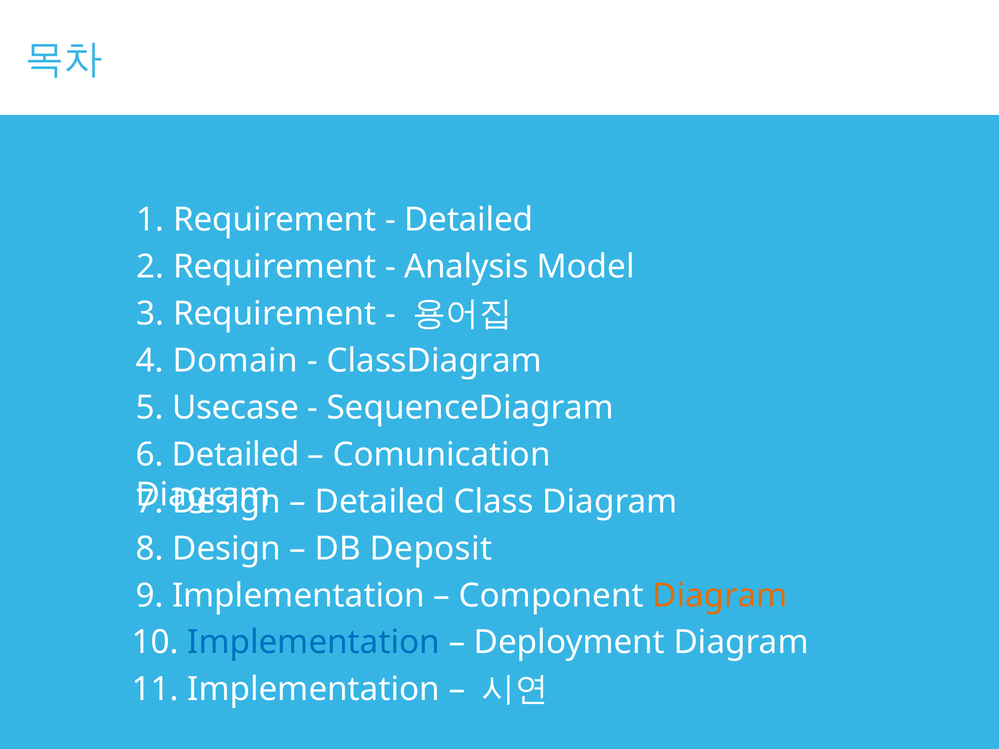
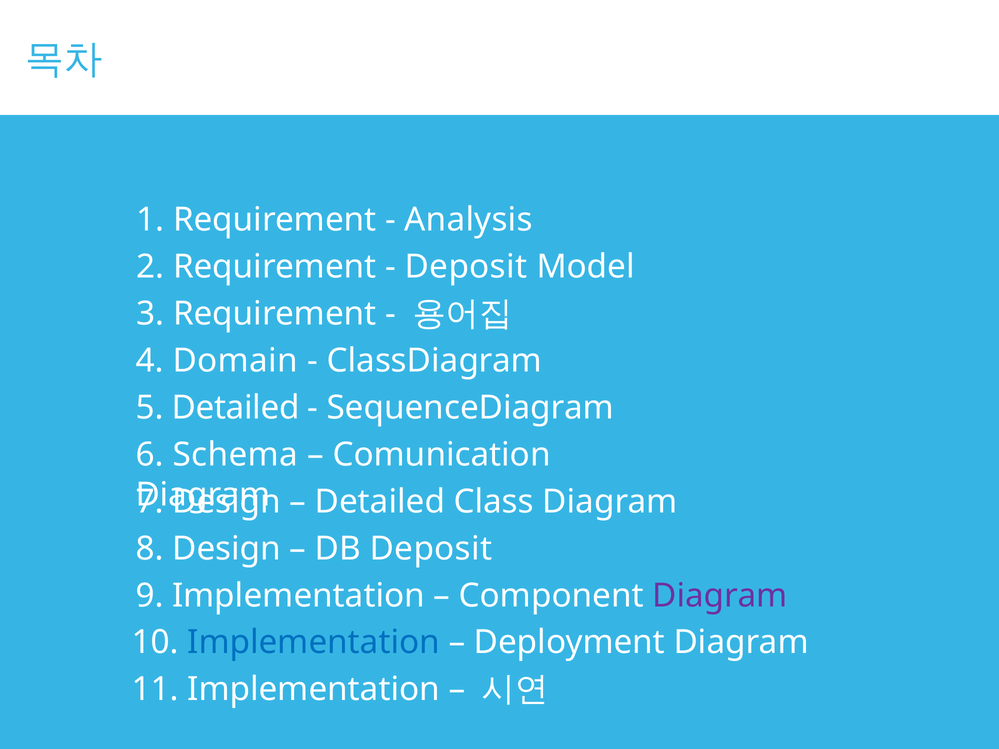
Detailed: Detailed -> Analysis (469, 220)
Analysis: Analysis -> Deposit (466, 267)
5 Usecase: Usecase -> Detailed (236, 408)
6 Detailed: Detailed -> Schema (235, 455)
Diagram colour: orange -> purple (720, 596)
